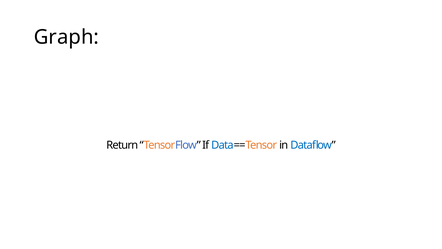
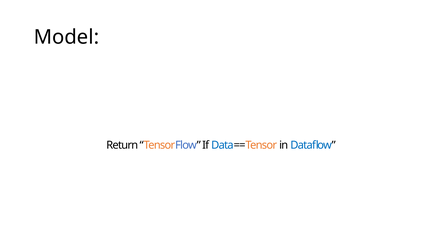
Graph: Graph -> Model (66, 37)
